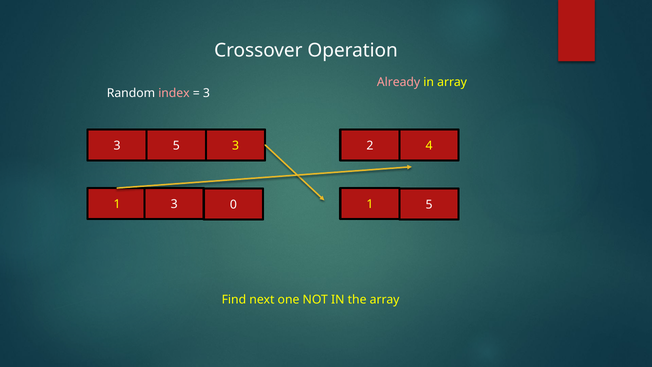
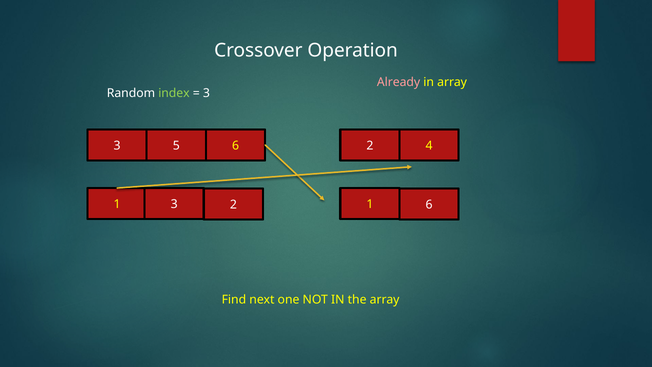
index colour: pink -> light green (174, 93)
5 3: 3 -> 6 (236, 146)
1 5: 5 -> 6 (429, 205)
3 0: 0 -> 2 (233, 205)
